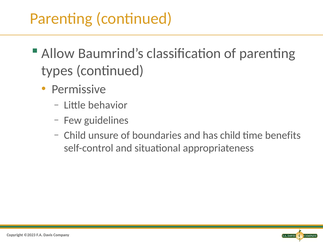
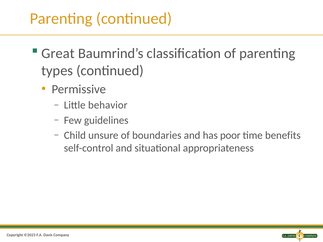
Allow: Allow -> Great (58, 53)
has child: child -> poor (230, 135)
